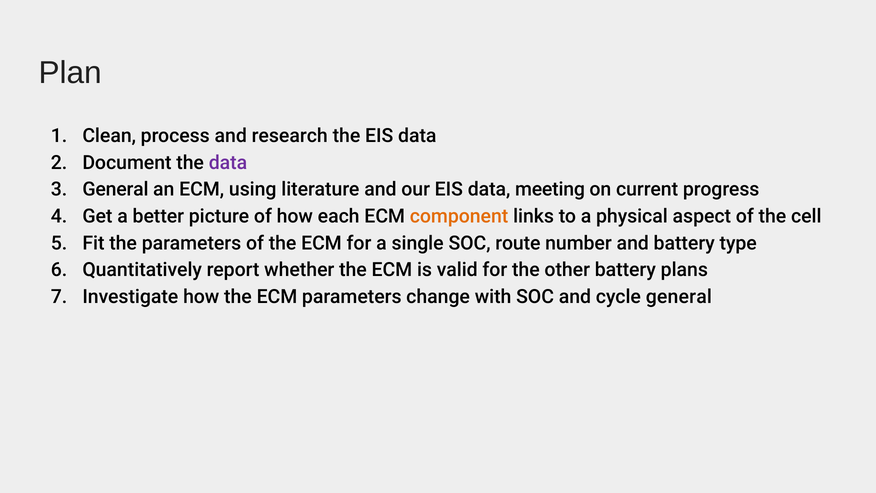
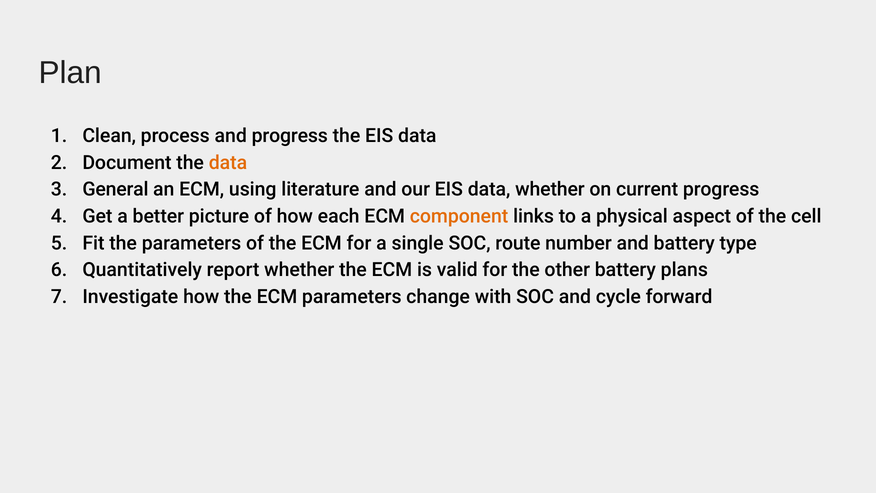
and research: research -> progress (290, 136)
data colour: purple -> orange (228, 163)
data meeting: meeting -> whether (550, 189)
cycle general: general -> forward (679, 297)
